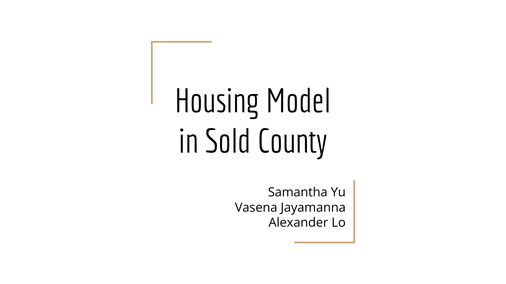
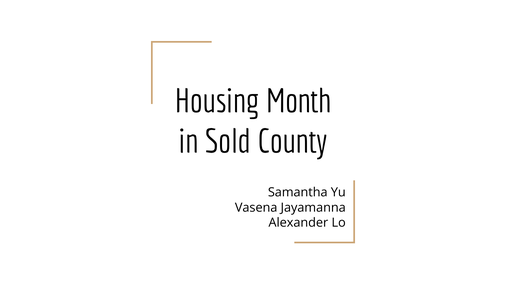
Model: Model -> Month (299, 102)
